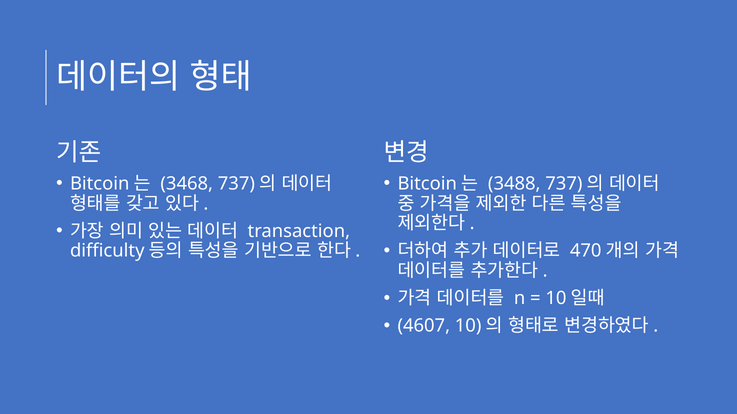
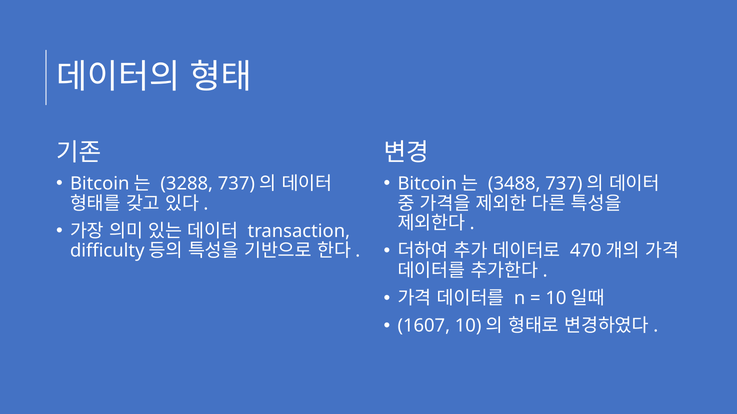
3468: 3468 -> 3288 (187, 184)
4607: 4607 -> 1607 (424, 326)
